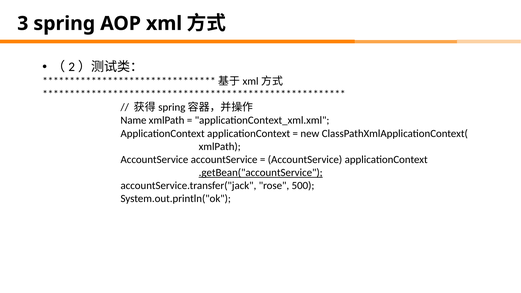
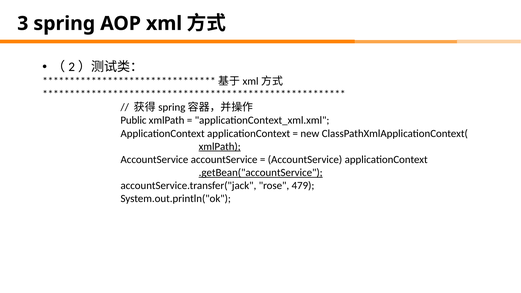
Name: Name -> Public (133, 120)
xmlPath underline: none -> present (220, 146)
500: 500 -> 479 (303, 186)
